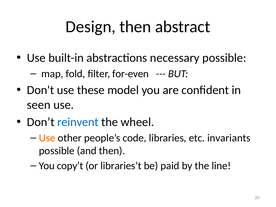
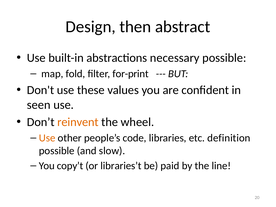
for-even: for-even -> for-print (131, 74)
model: model -> values (123, 90)
reinvent colour: blue -> orange (78, 122)
invariants: invariants -> definition (229, 138)
and then: then -> slow (112, 151)
